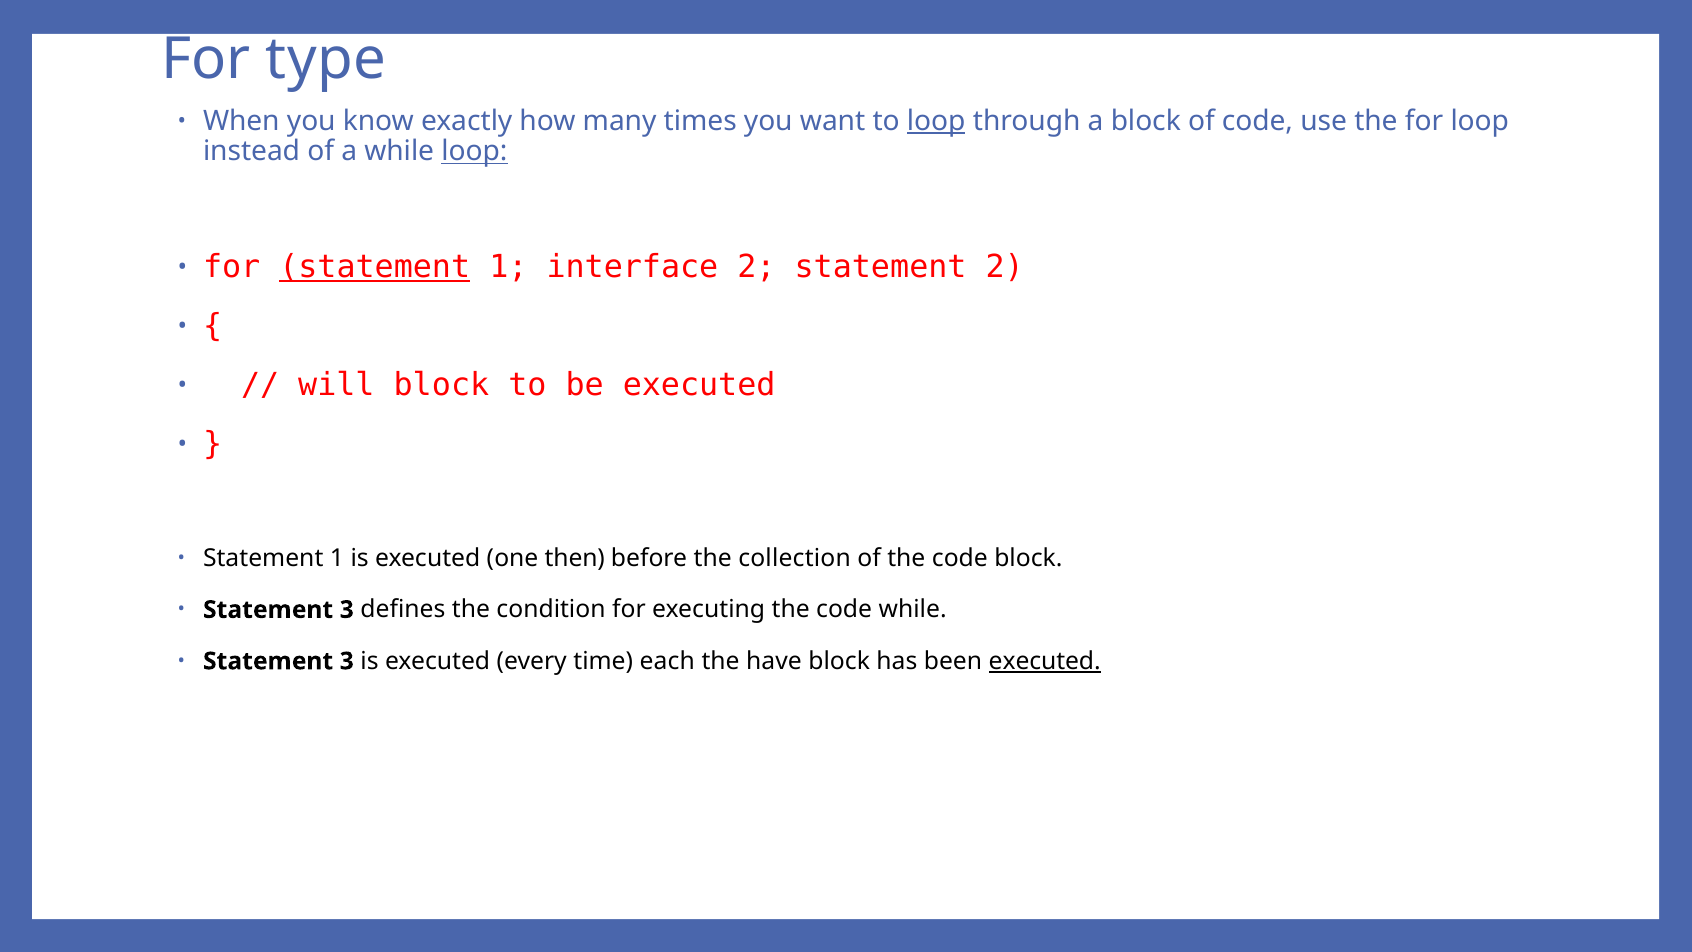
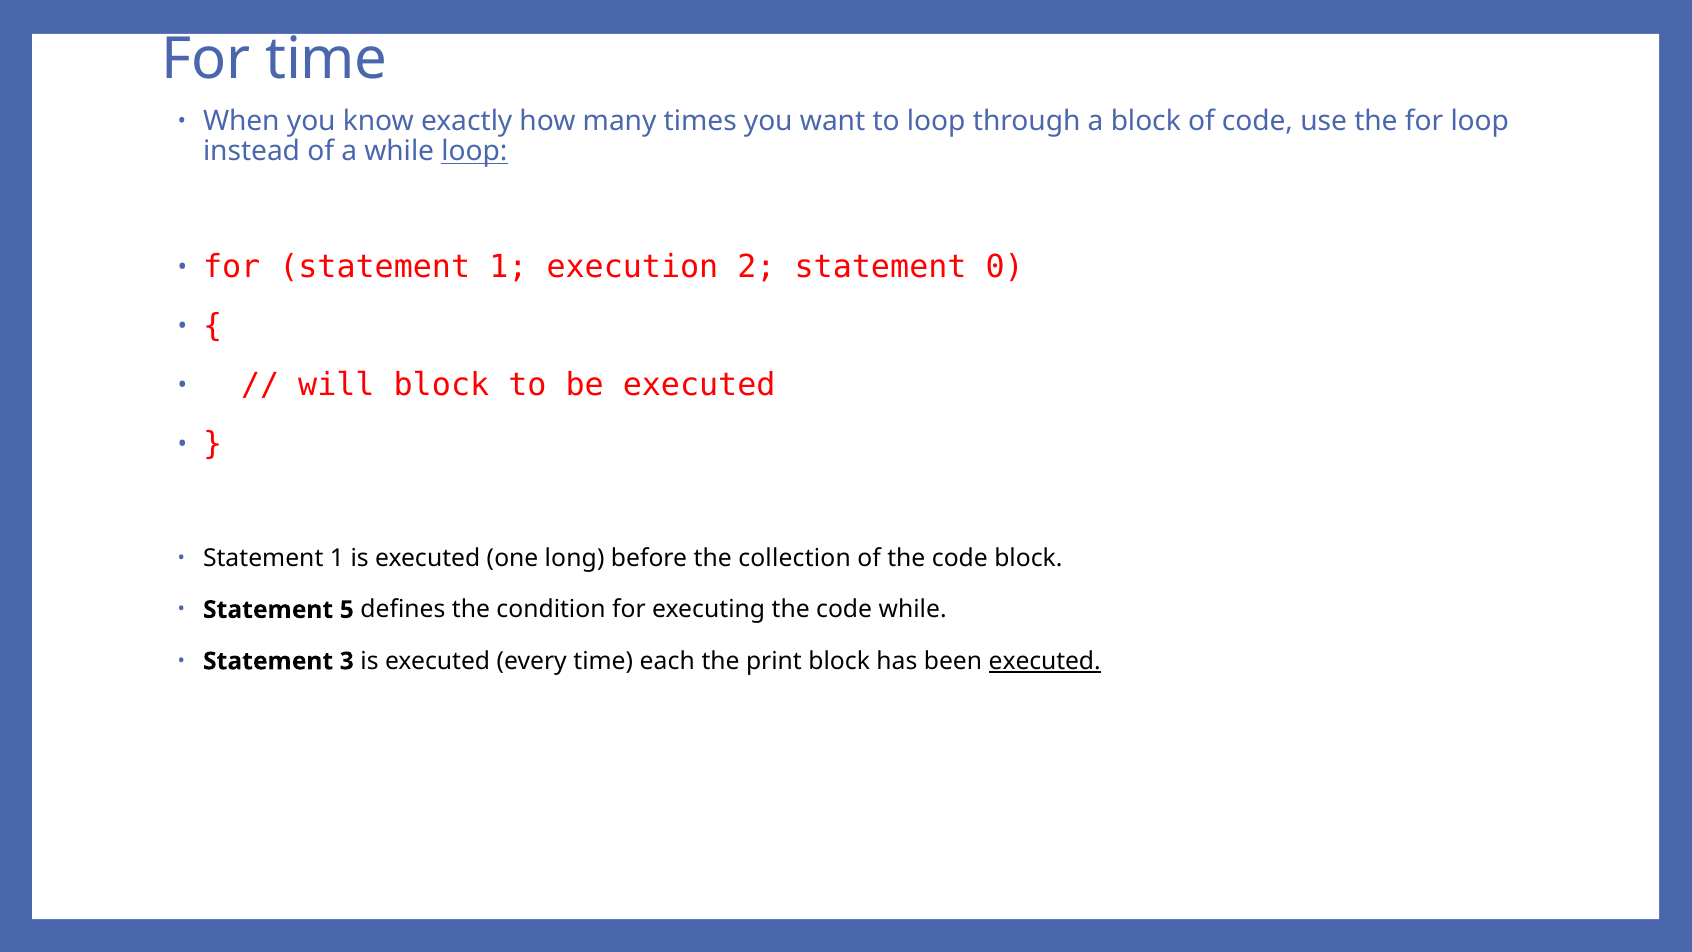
For type: type -> time (327, 59)
loop underline: present -> none (936, 121)
statement underline: present -> none (375, 267)
interface: interface -> execution (632, 267)
statement 2: 2 -> 0 (1005, 267)
then: then -> long (575, 558)
3: 3 -> 5 (347, 610)
have: have -> print (774, 661)
